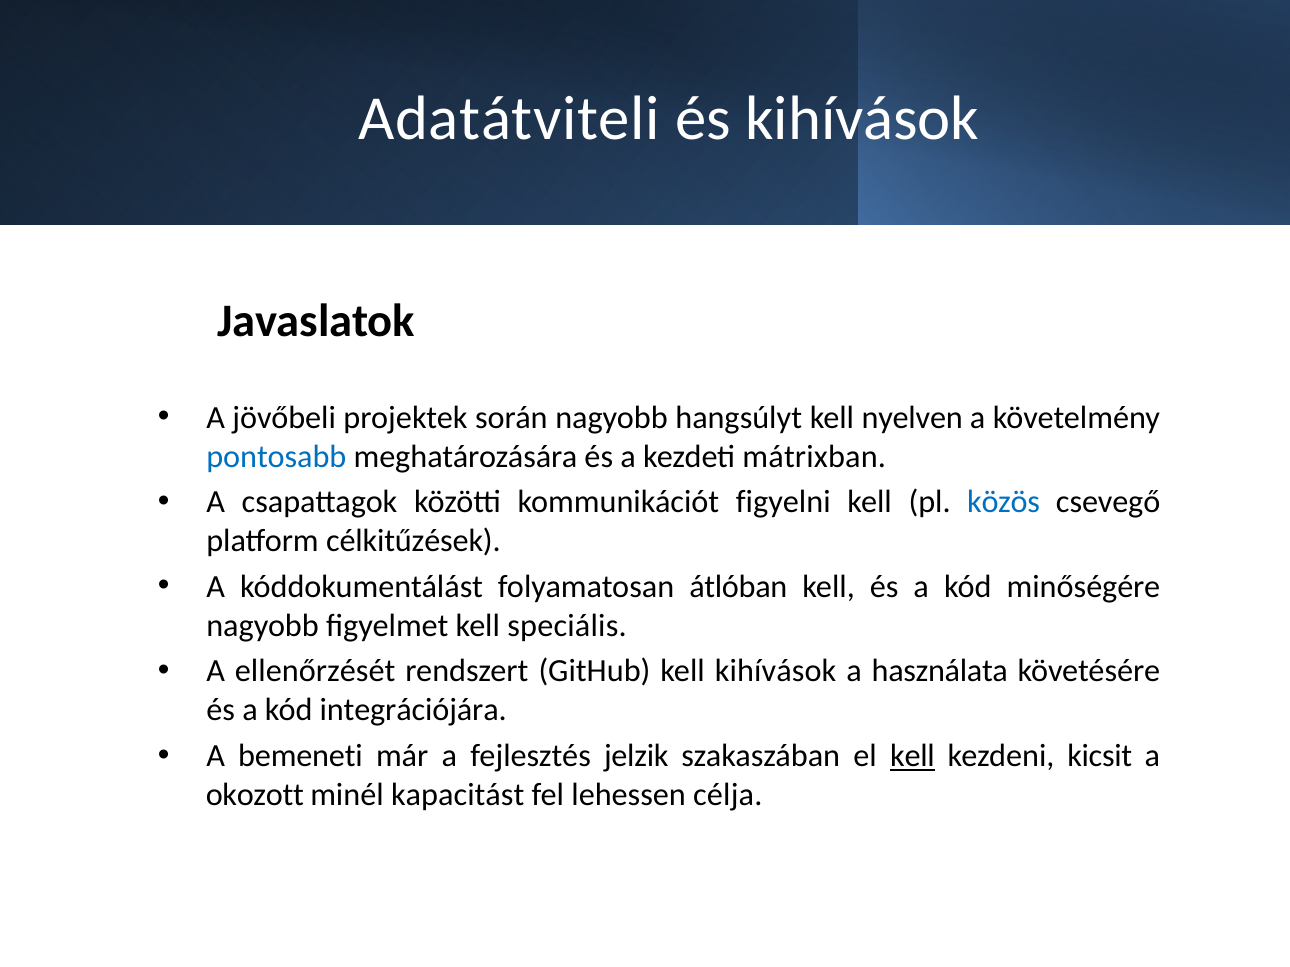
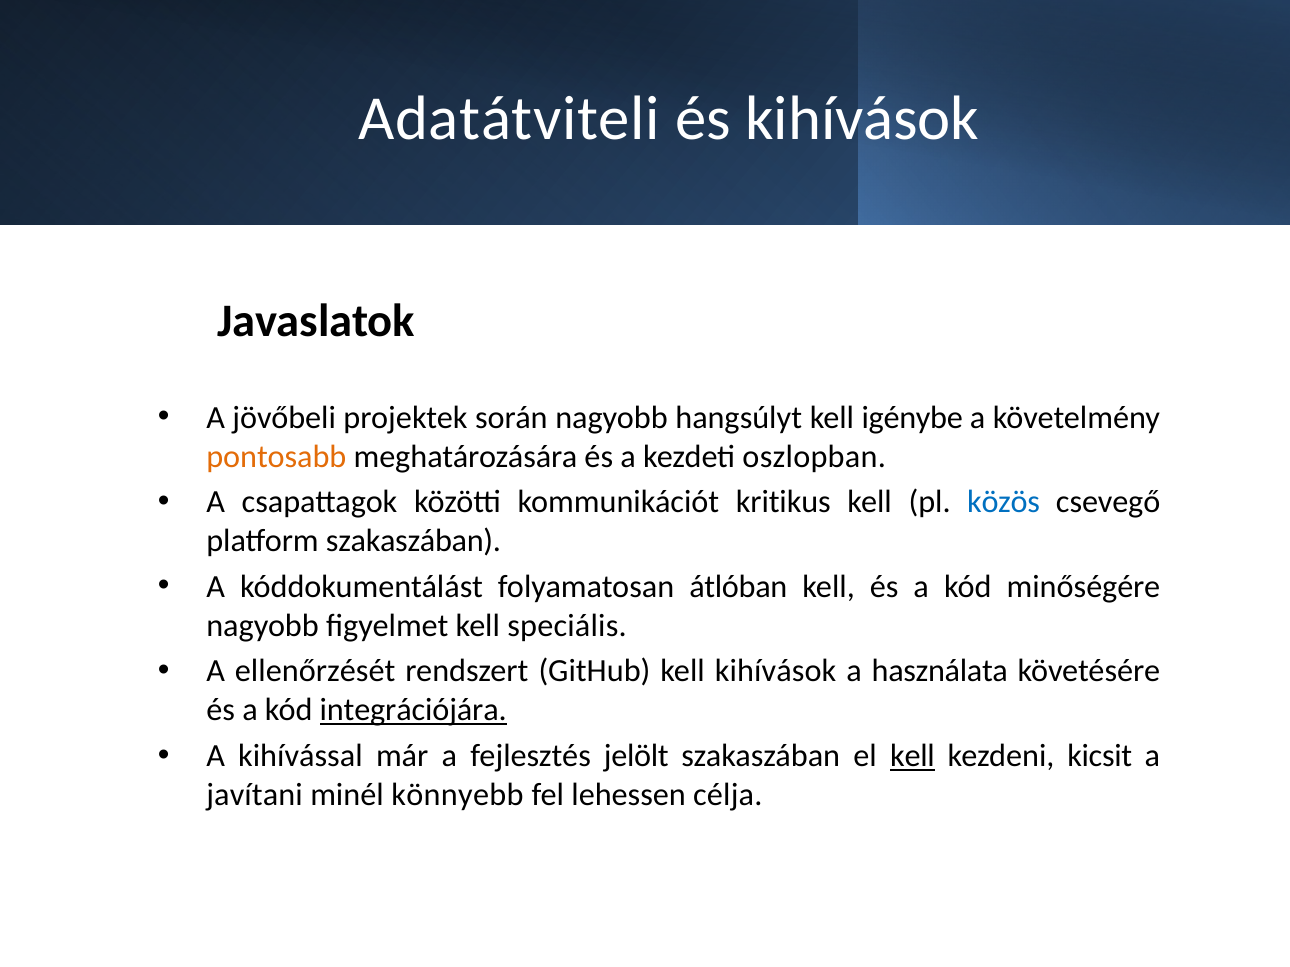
nyelven: nyelven -> igénybe (912, 418)
pontosabb colour: blue -> orange (276, 457)
mátrixban: mátrixban -> oszlopban (814, 457)
figyelni: figyelni -> kritikus (783, 503)
platform célkitűzések: célkitűzések -> szakaszában (413, 541)
integrációjára underline: none -> present (413, 710)
bemeneti: bemeneti -> kihívással (300, 756)
jelzik: jelzik -> jelölt (636, 756)
okozott: okozott -> javítani (255, 795)
kapacitást: kapacitást -> könnyebb (458, 795)
